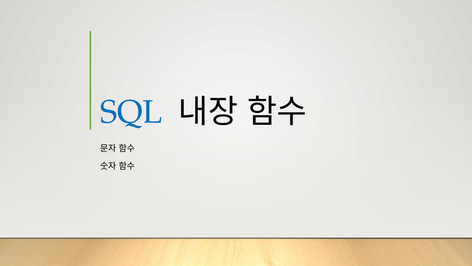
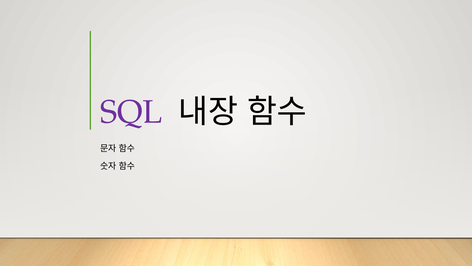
SQL colour: blue -> purple (131, 112)
